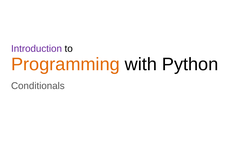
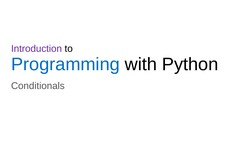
Programming colour: orange -> blue (65, 64)
